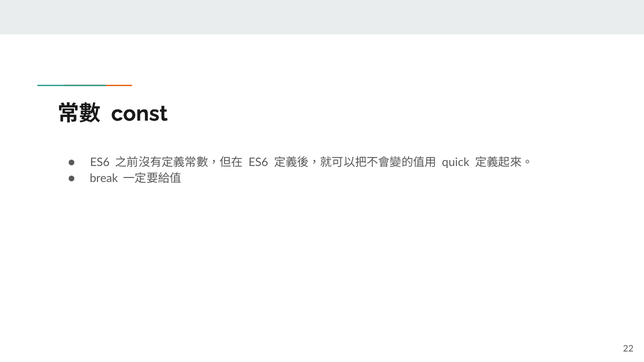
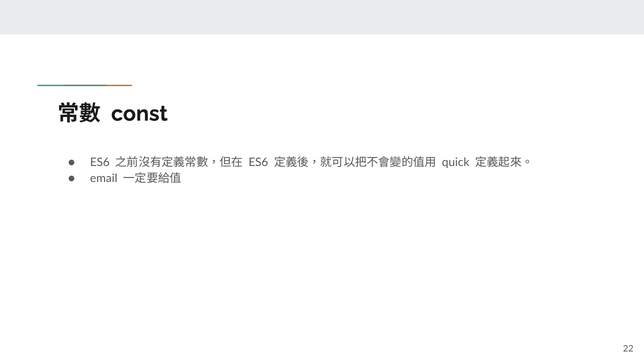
break: break -> email (104, 179)
